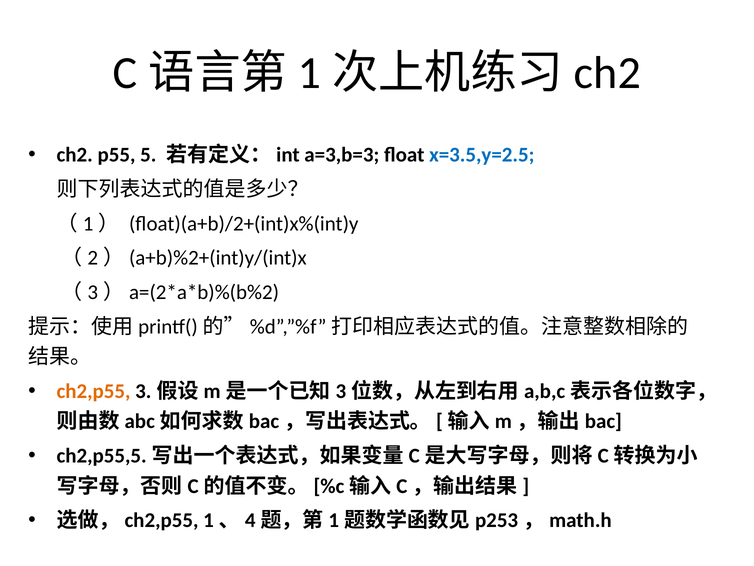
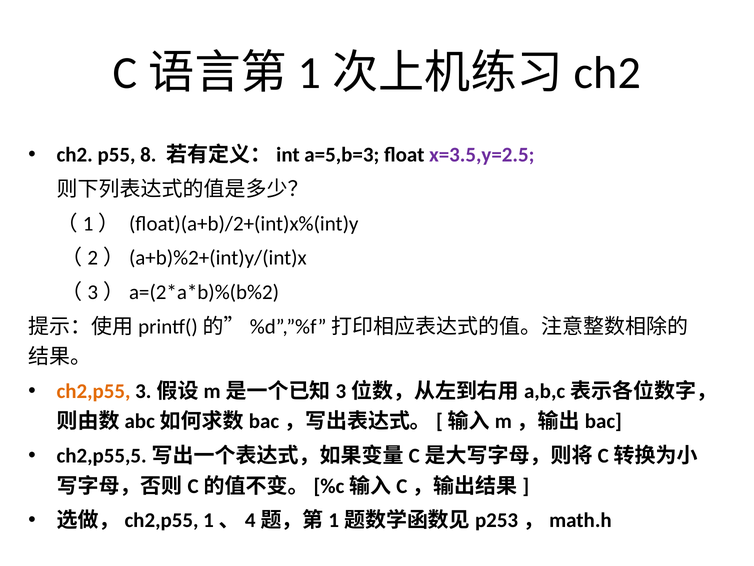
5: 5 -> 8 (148, 155)
a=3,b=3: a=3,b=3 -> a=5,b=3 (342, 155)
x=3.5,y=2.5 colour: blue -> purple (482, 155)
